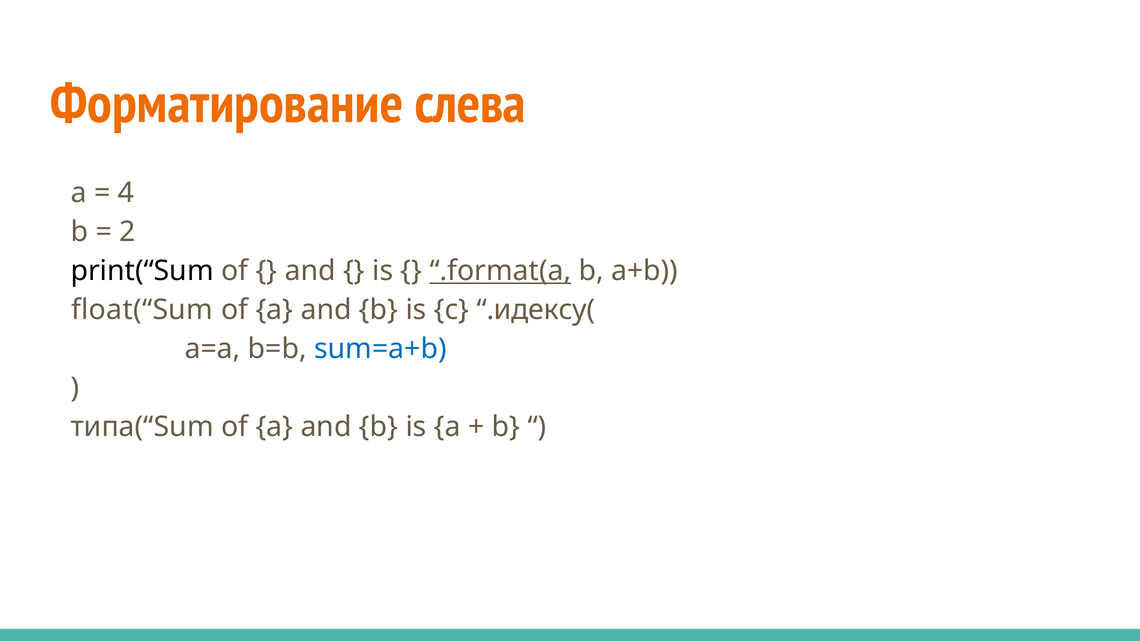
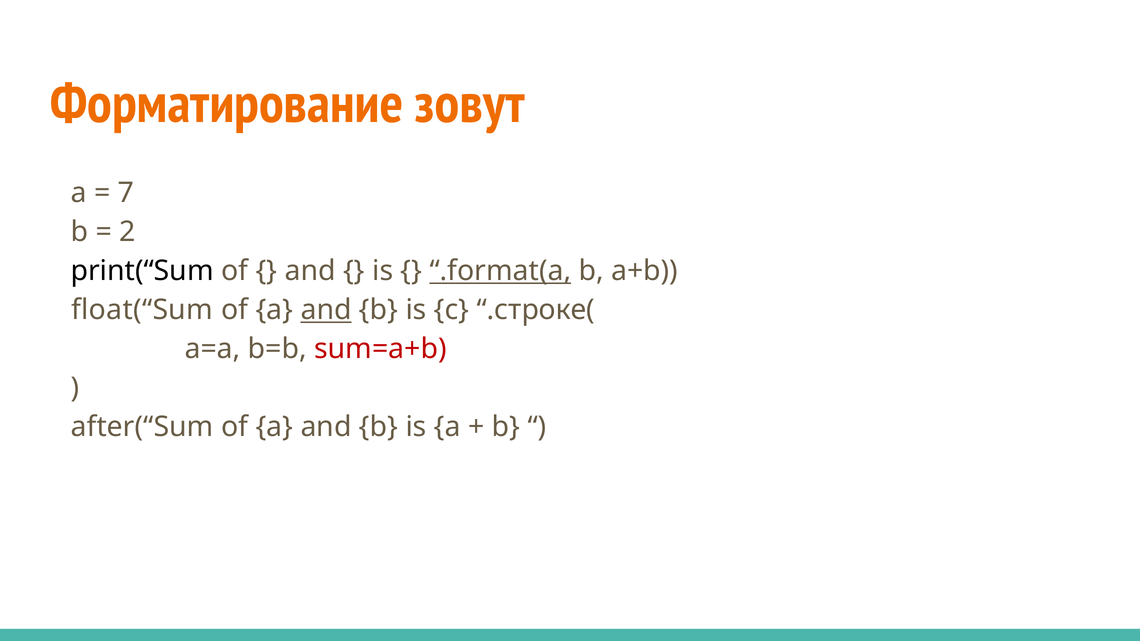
слева: слева -> зовут (470, 104)
4: 4 -> 7 (126, 193)
and underline: none -> present (326, 310)
.идексу(: .идексу( -> .строке( (536, 310)
sum=a+b colour: blue -> red (380, 349)
типа(“Sum: типа(“Sum -> after(“Sum (142, 427)
